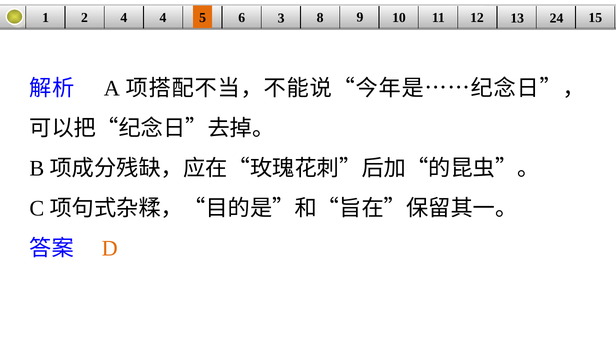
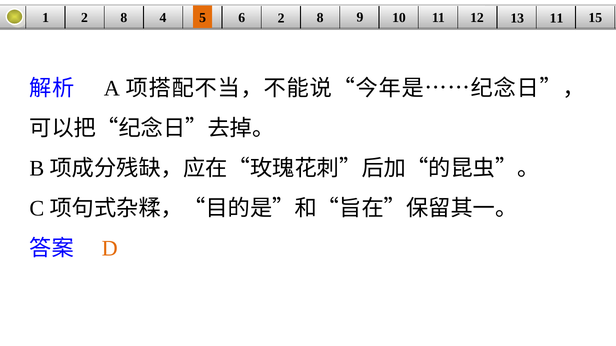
1 2 4: 4 -> 8 (124, 18)
6 3: 3 -> 2 (281, 18)
13 24: 24 -> 11 (557, 18)
